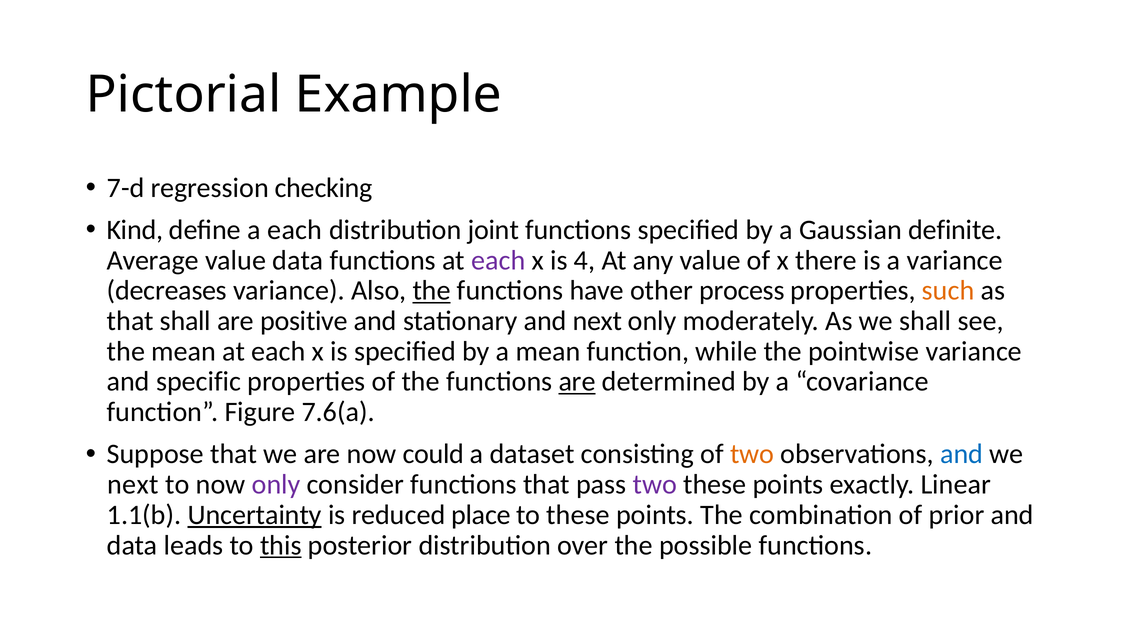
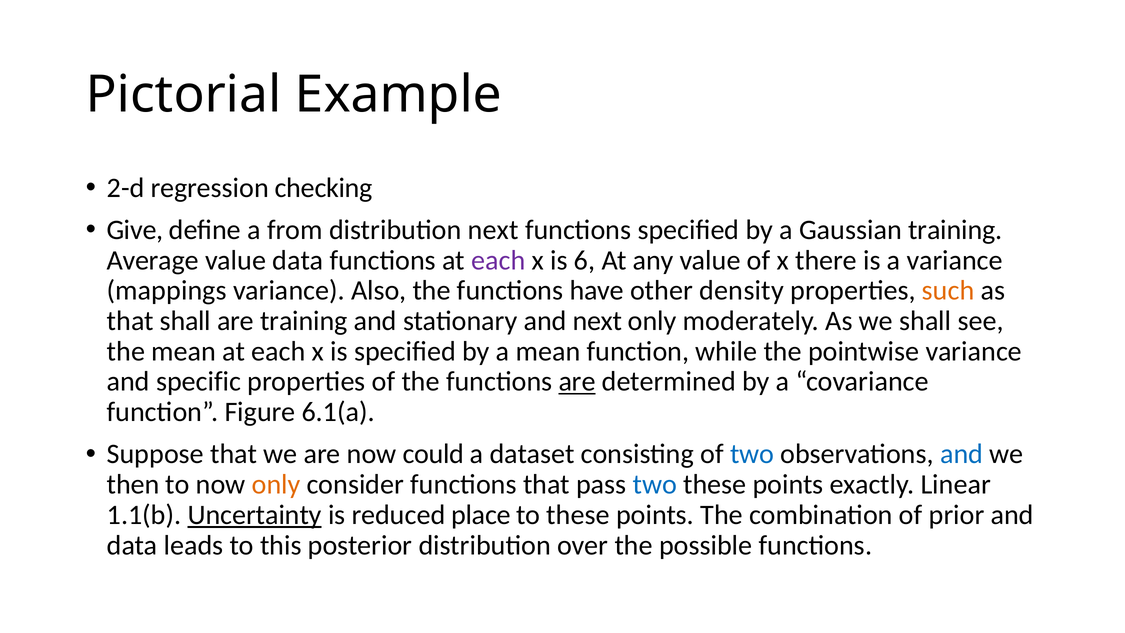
7-d: 7-d -> 2-d (126, 188)
Kind: Kind -> Give (135, 230)
a each: each -> from (295, 230)
distribution joint: joint -> next (493, 230)
Gaussian definite: definite -> training (955, 230)
4: 4 -> 6 (585, 260)
decreases: decreases -> mappings (167, 291)
the underline: present -> none (432, 291)
process: process -> density (742, 291)
are positive: positive -> training (304, 321)
7.6(a: 7.6(a -> 6.1(a (338, 412)
two colour: orange -> blue (752, 454)
next: next -> then (133, 484)
only colour: purple -> orange (276, 484)
two colour: purple -> blue (655, 484)
this underline: present -> none (281, 545)
